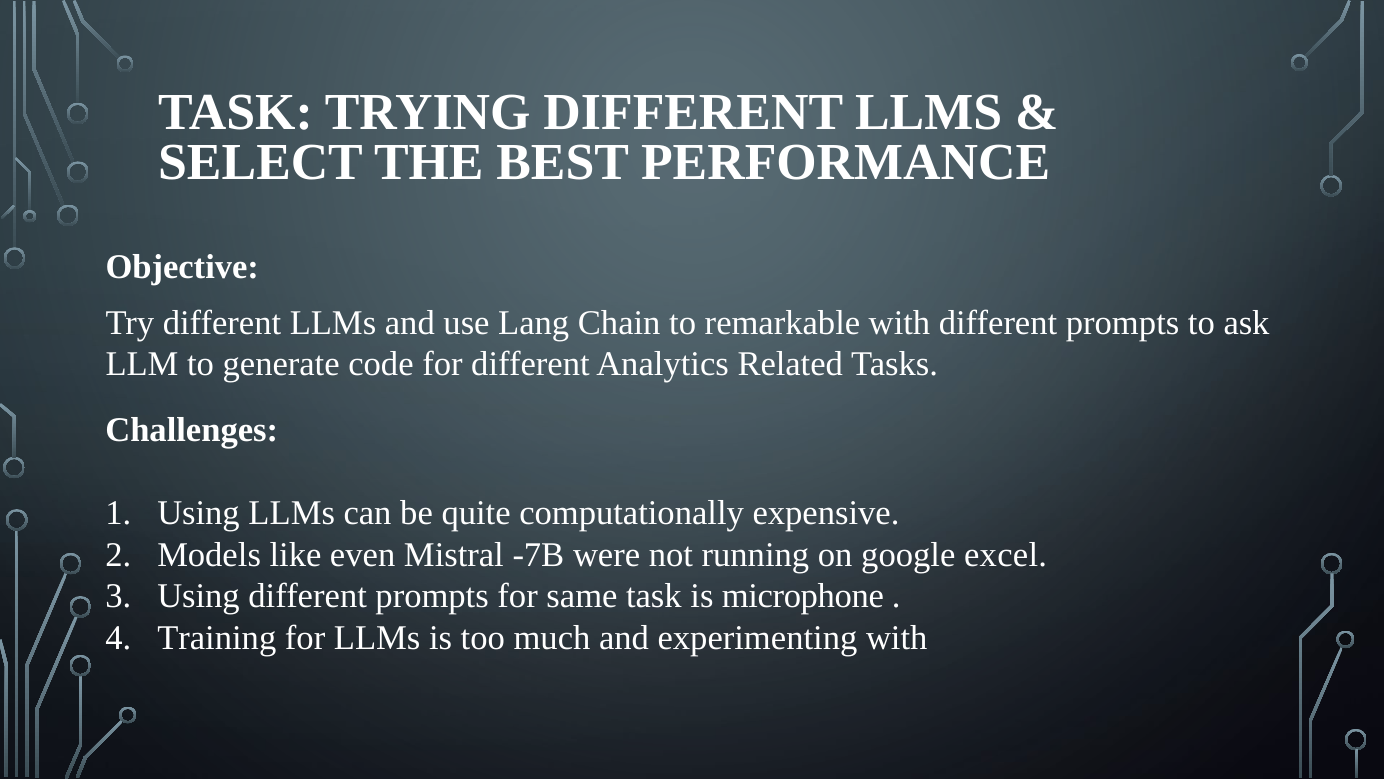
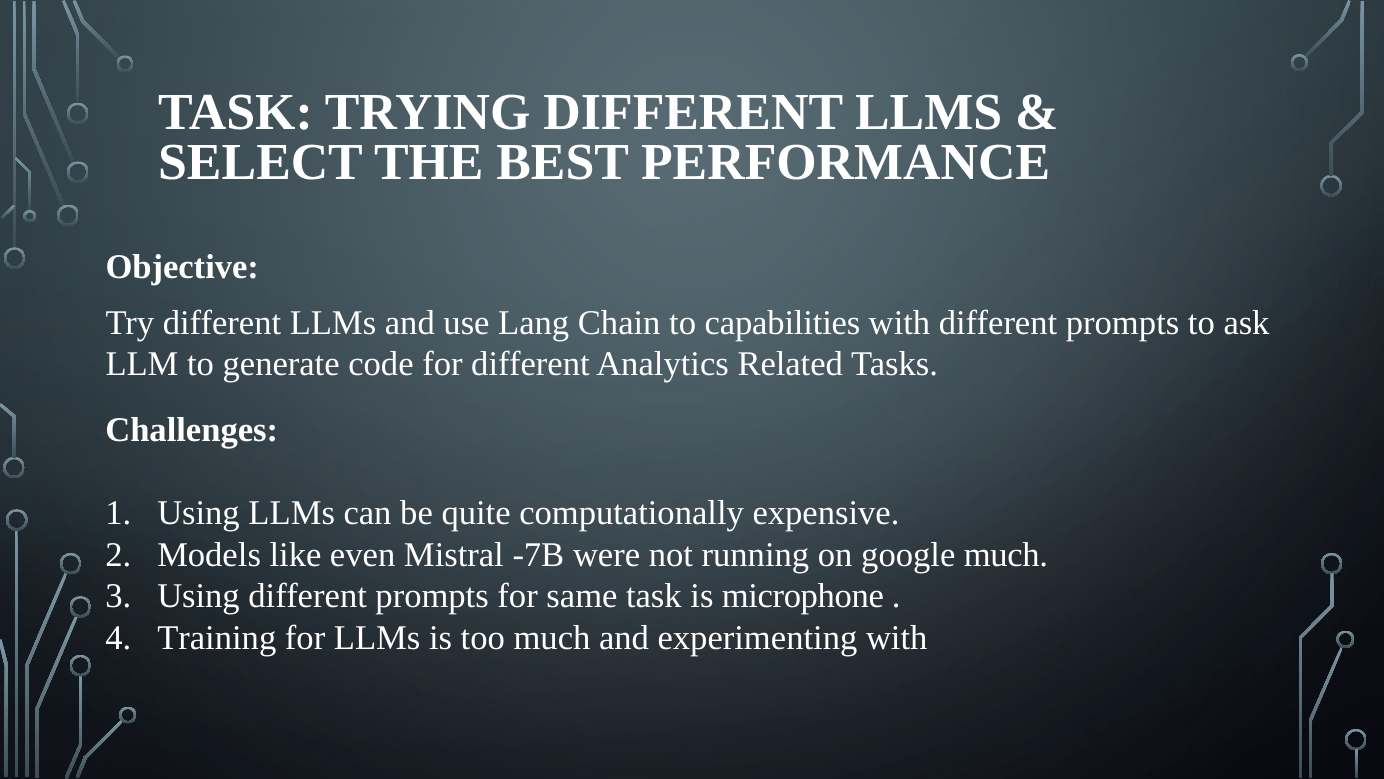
remarkable: remarkable -> capabilities (783, 322)
google excel: excel -> much (1006, 554)
